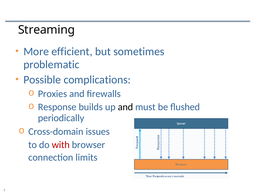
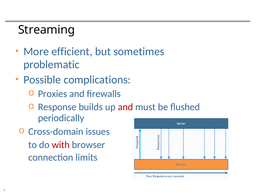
and colour: black -> red (125, 107)
